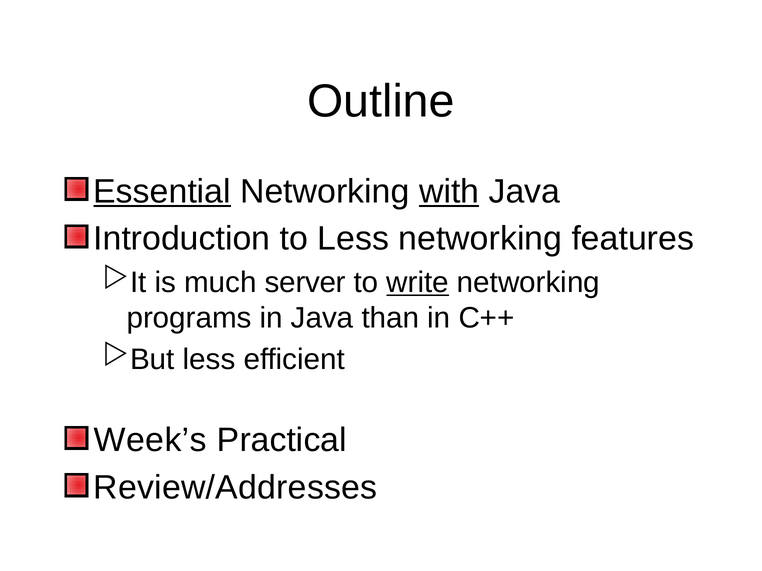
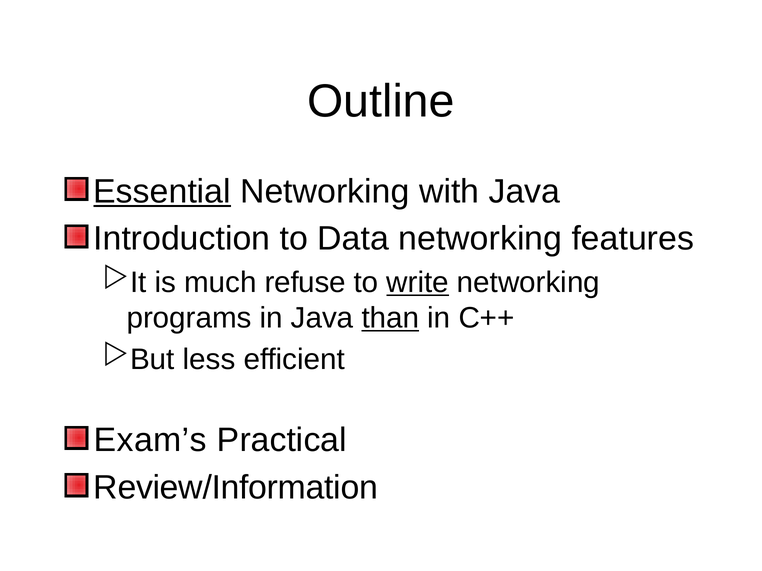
with underline: present -> none (449, 192)
to Less: Less -> Data (353, 239)
server: server -> refuse (305, 283)
than underline: none -> present (390, 318)
Week’s: Week’s -> Exam’s (150, 441)
Review/Addresses: Review/Addresses -> Review/Information (236, 488)
